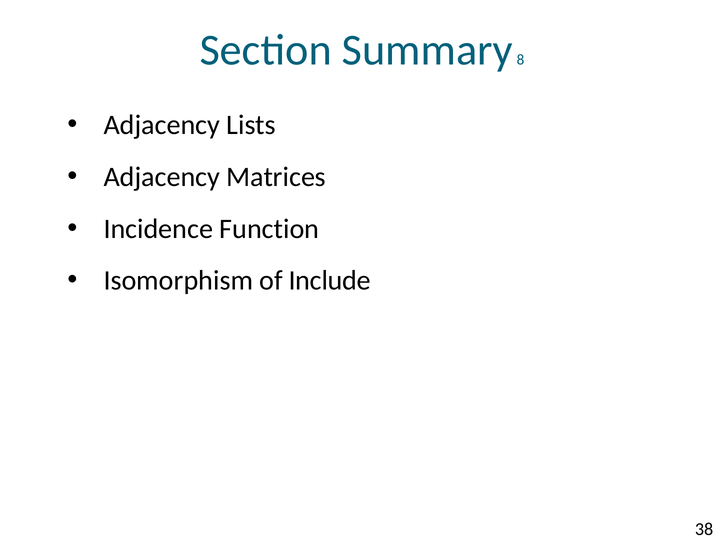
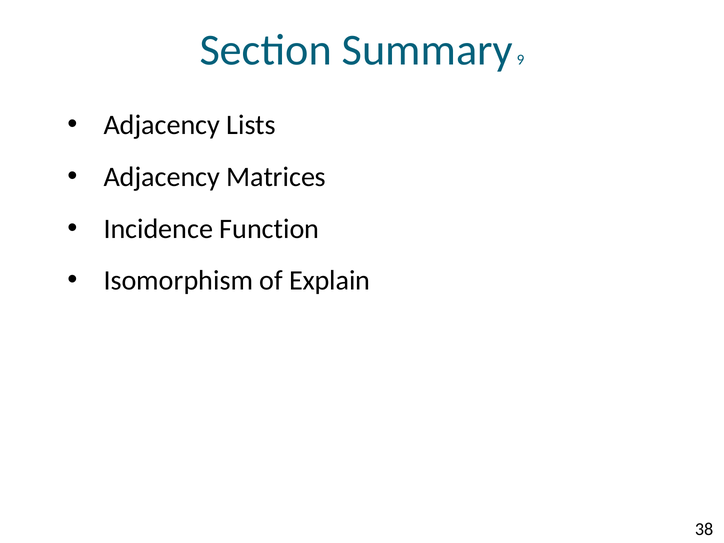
8: 8 -> 9 (521, 60)
Include: Include -> Explain (330, 281)
